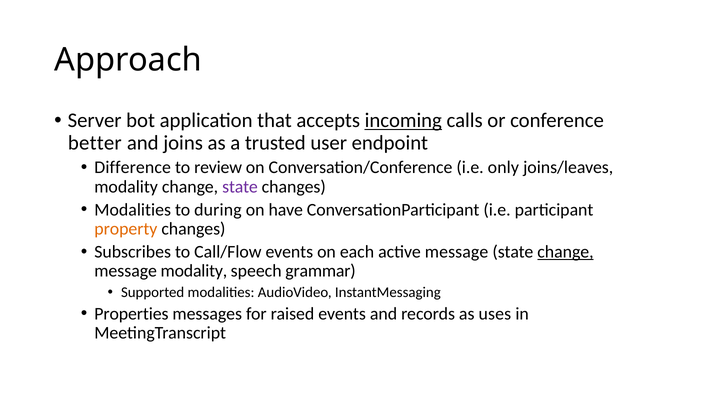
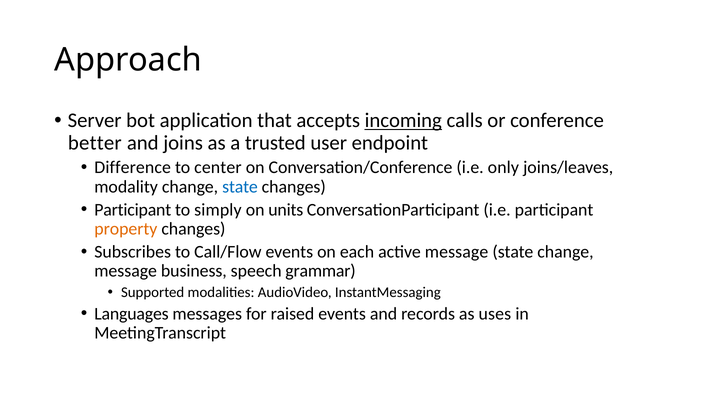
review: review -> center (218, 167)
state colour: purple -> blue (240, 186)
Modalities: Modalities -> Participant (133, 209)
during: during -> simply (218, 209)
have: have -> units (286, 209)
change underline: present -> none (565, 252)
message modality: modality -> business (194, 271)
Properties: Properties -> Languages (131, 313)
